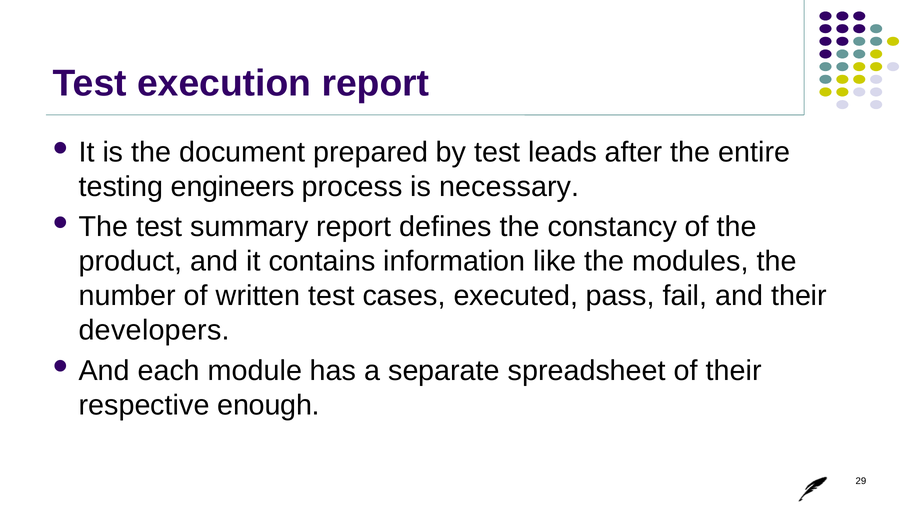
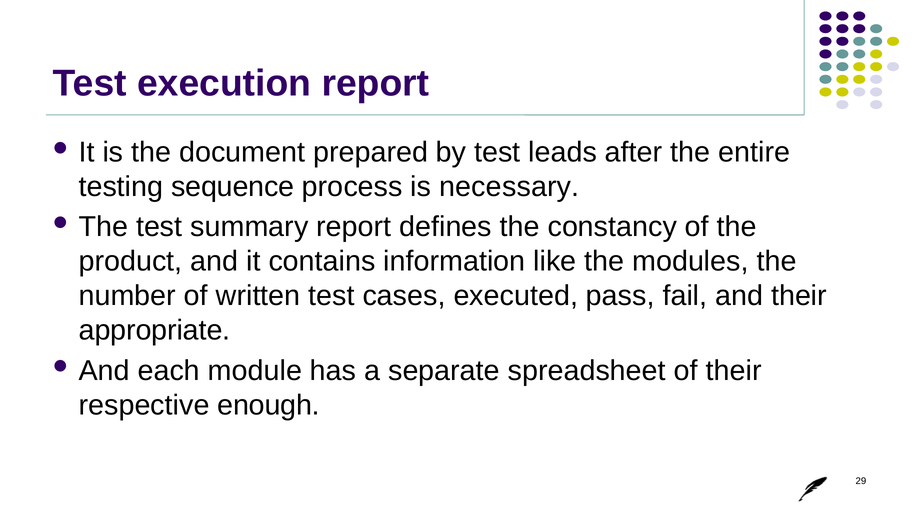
engineers: engineers -> sequence (233, 187)
developers: developers -> appropriate (155, 330)
